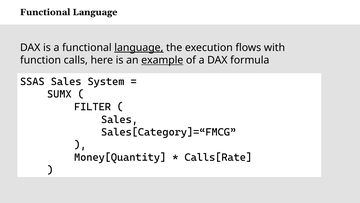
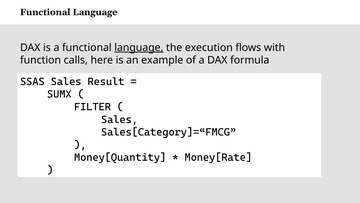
example underline: present -> none (162, 60)
System: System -> Result (106, 81)
Calls[Rate: Calls[Rate -> Money[Rate (218, 157)
